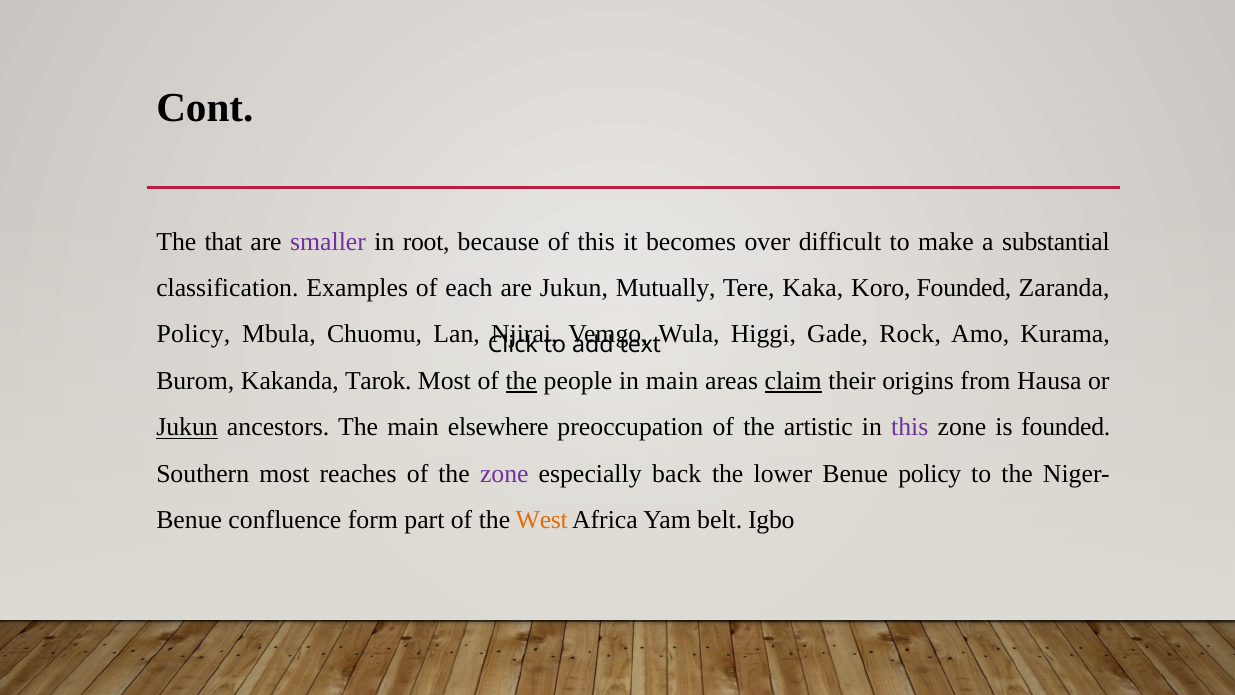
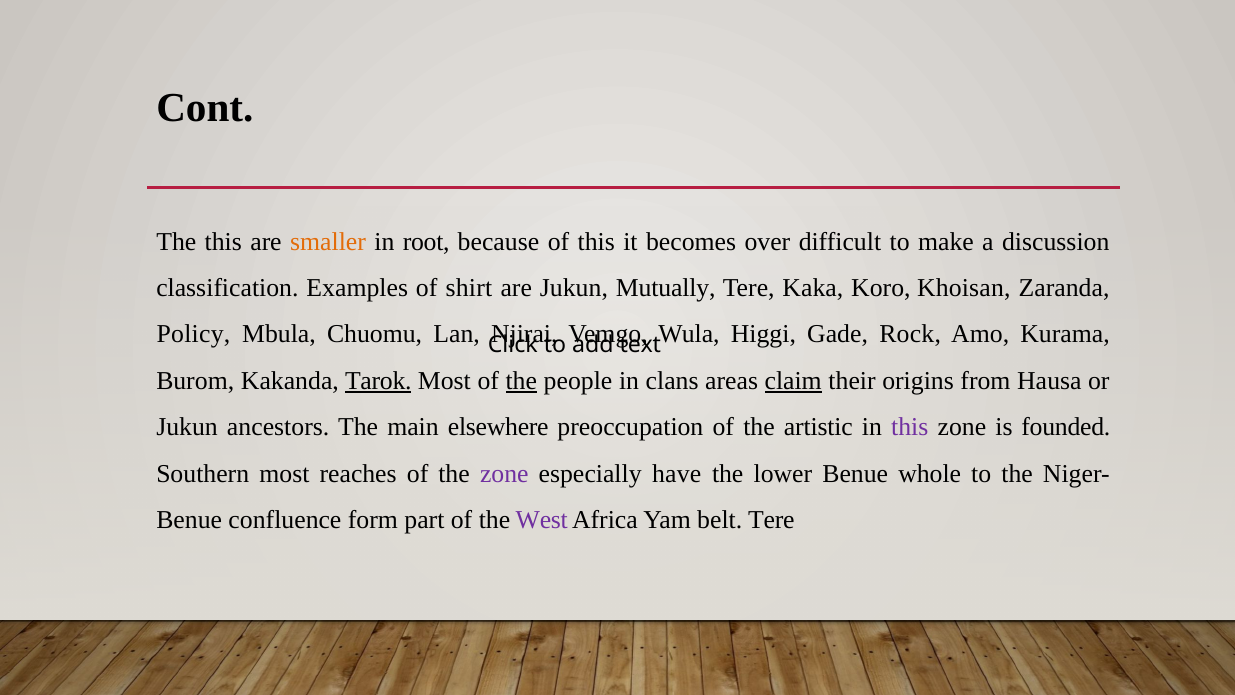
The that: that -> this (223, 242)
smaller colour: purple -> orange (328, 242)
substantial: substantial -> discussion (1056, 242)
each: each -> shirt (469, 288)
Koro Founded: Founded -> Khoisan (964, 288)
Tarok underline: none -> present (378, 381)
in main: main -> clans (672, 381)
Jukun underline: present -> none (187, 427)
back: back -> have (677, 473)
Benue policy: policy -> whole (930, 473)
West colour: orange -> purple (542, 520)
belt Igbo: Igbo -> Tere (771, 520)
